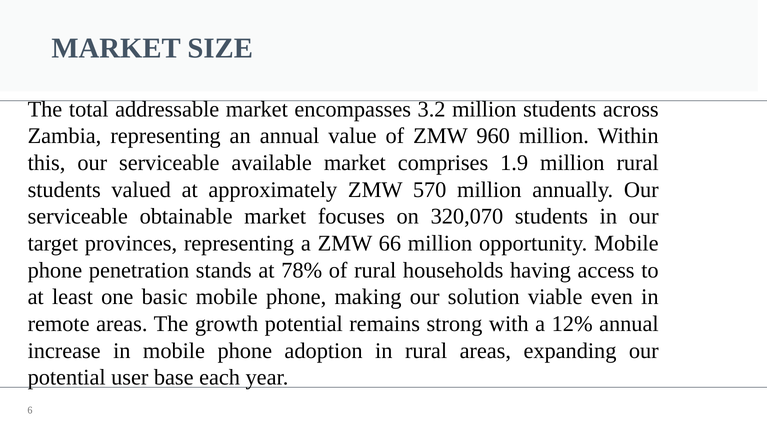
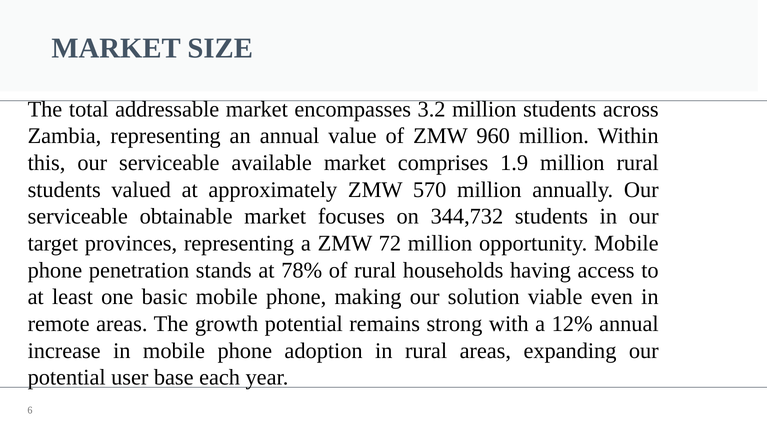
320,070: 320,070 -> 344,732 (467, 217)
66: 66 -> 72 (390, 244)
